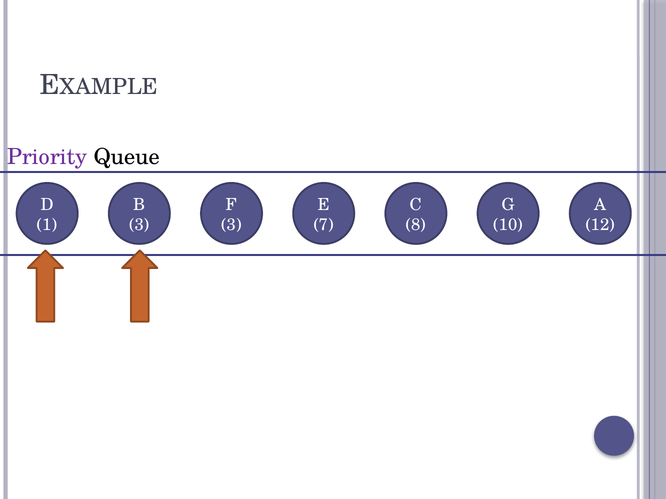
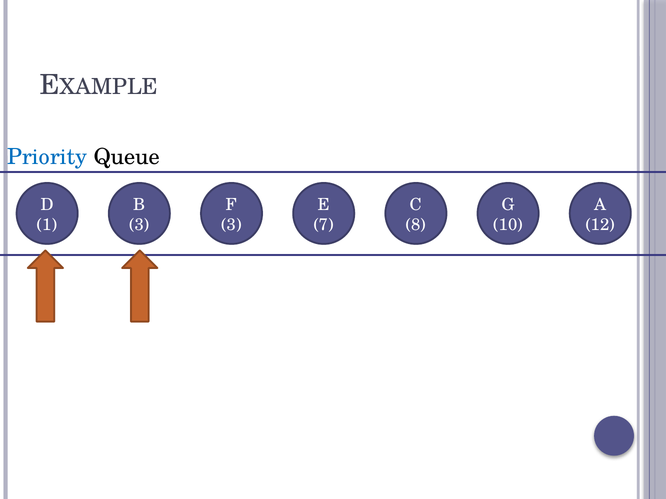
Priority colour: purple -> blue (47, 157)
